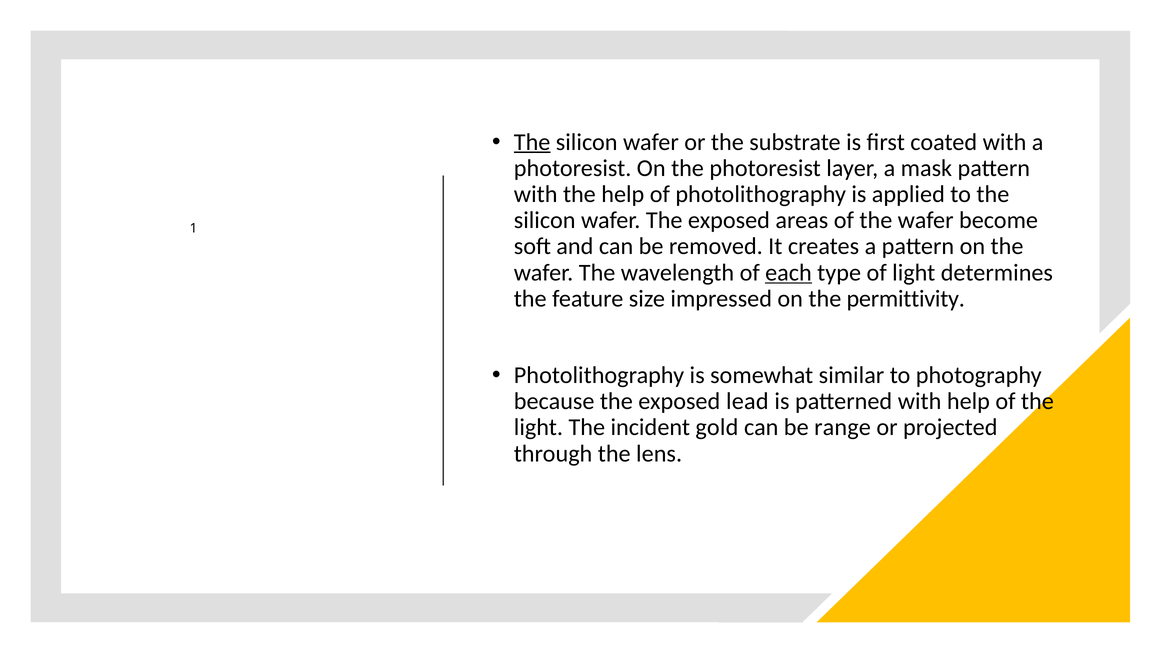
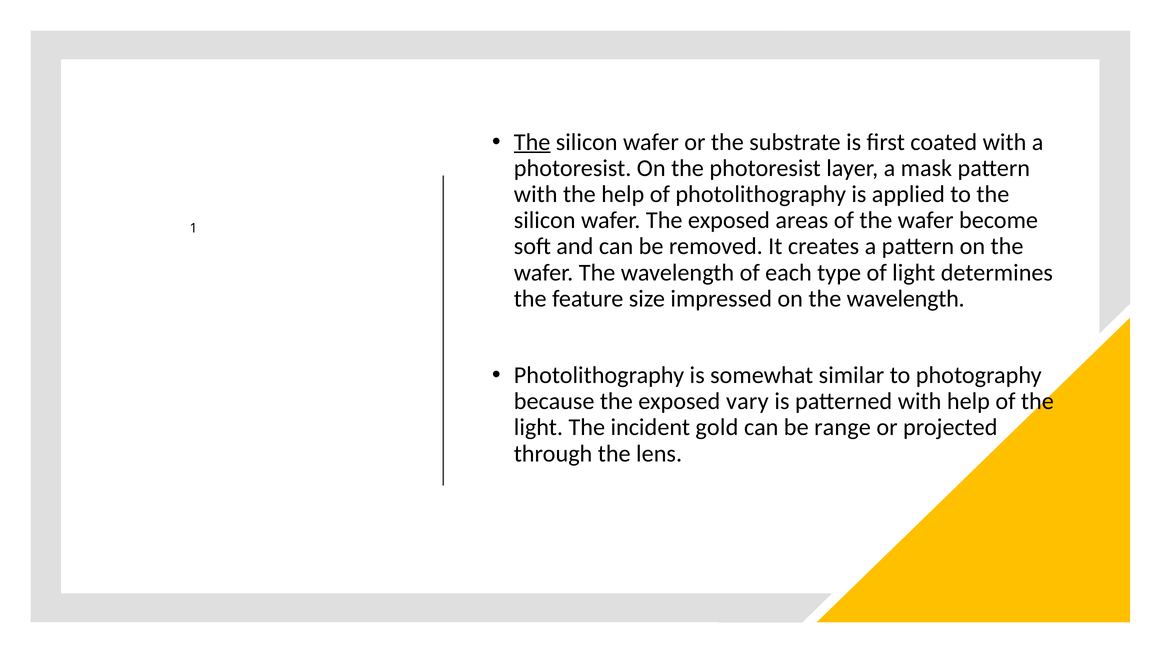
each underline: present -> none (788, 273)
on the permittivity: permittivity -> wavelength (906, 299)
lead: lead -> vary (747, 401)
